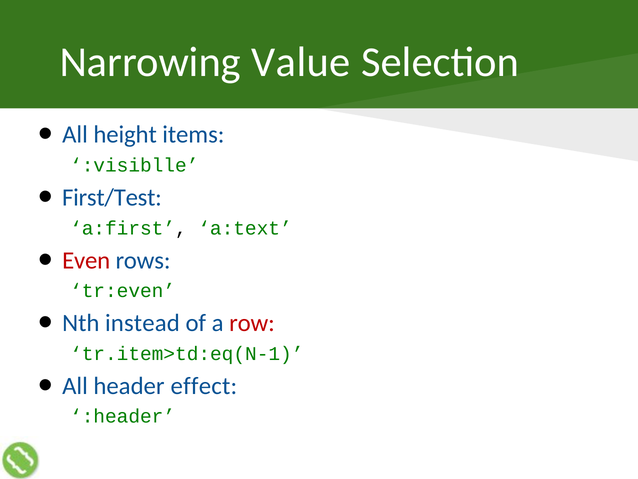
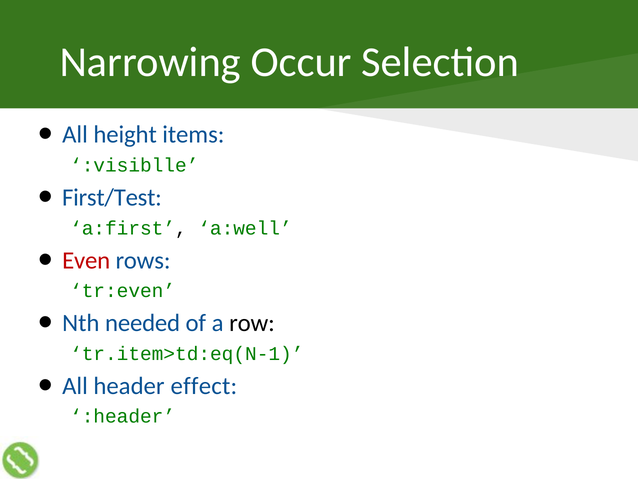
Value: Value -> Occur (301, 62)
a:text: a:text -> a:well (245, 228)
instead: instead -> needed (143, 323)
row colour: red -> black (252, 323)
